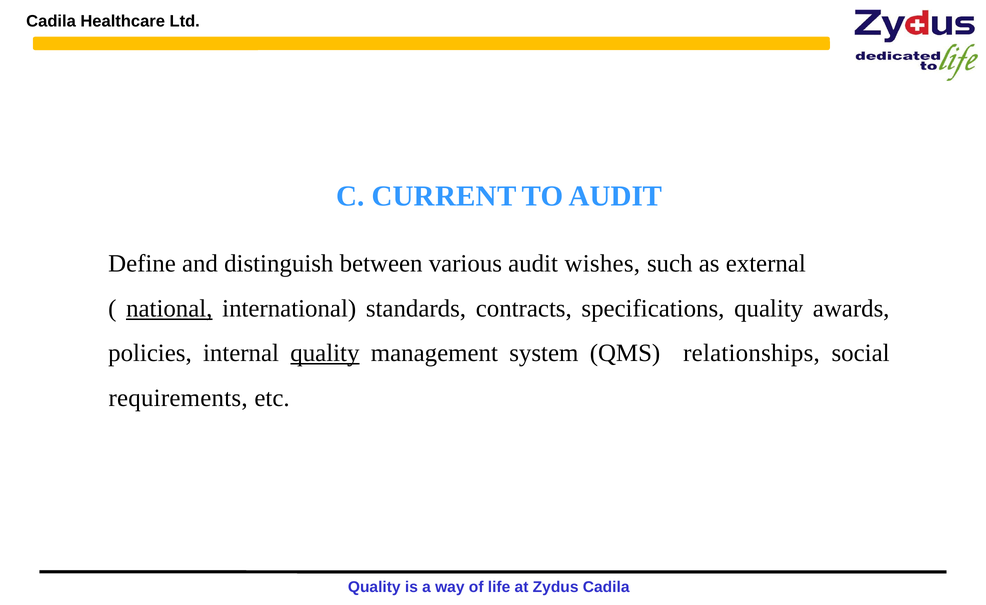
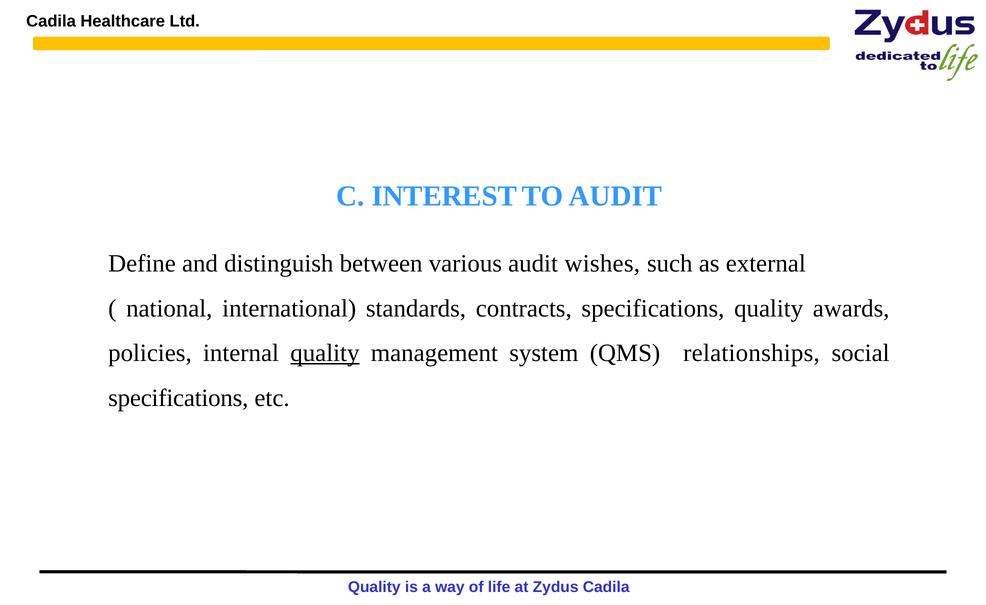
CURRENT: CURRENT -> INTEREST (444, 196)
national underline: present -> none (169, 308)
requirements: requirements -> specifications (178, 398)
